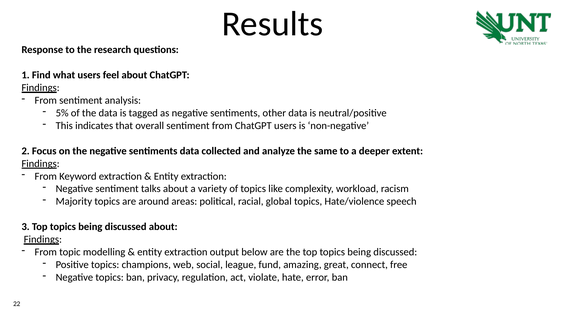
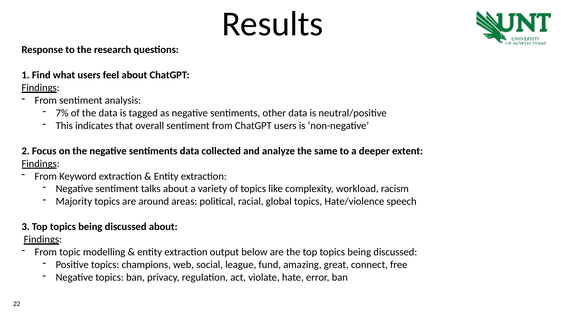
5%: 5% -> 7% (62, 113)
